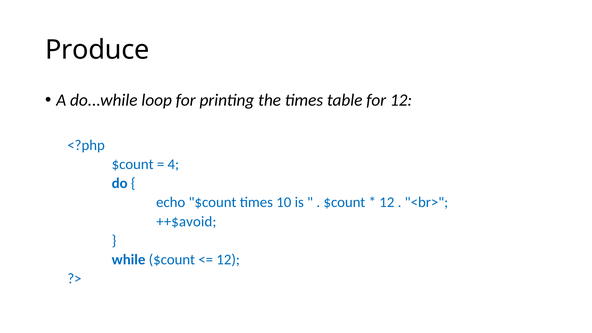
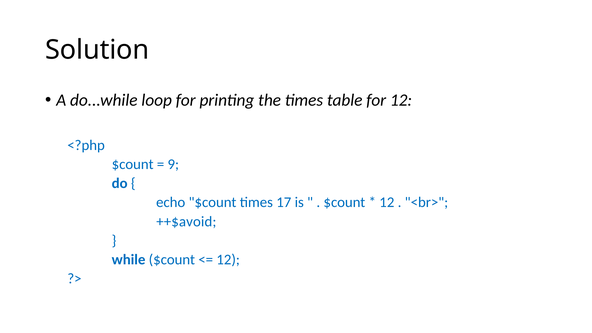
Produce: Produce -> Solution (97, 50)
4: 4 -> 9 (173, 164)
10: 10 -> 17 (284, 202)
